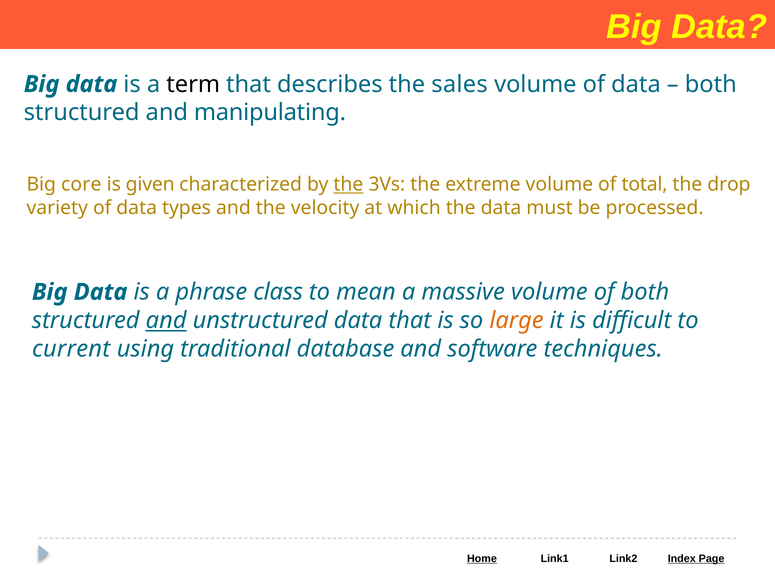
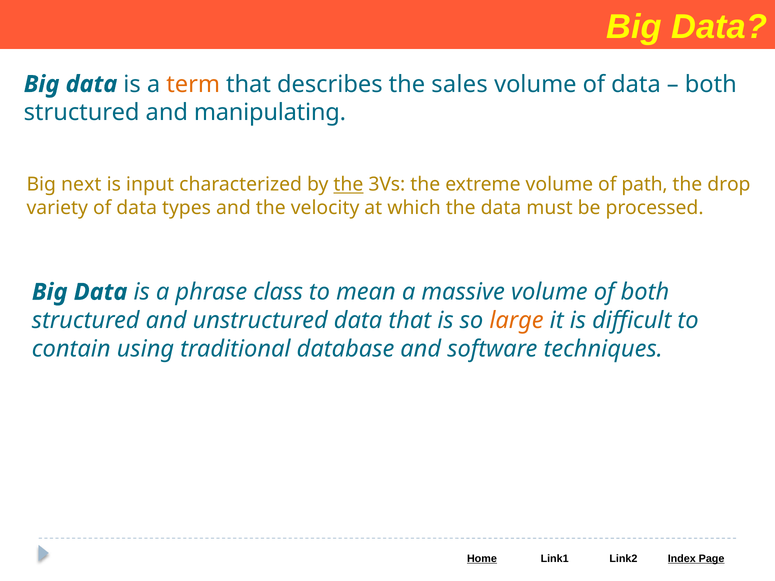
term colour: black -> orange (193, 84)
core: core -> next (81, 185)
given: given -> input (150, 185)
total: total -> path (645, 185)
and underline: present -> none (166, 321)
current: current -> contain (71, 349)
